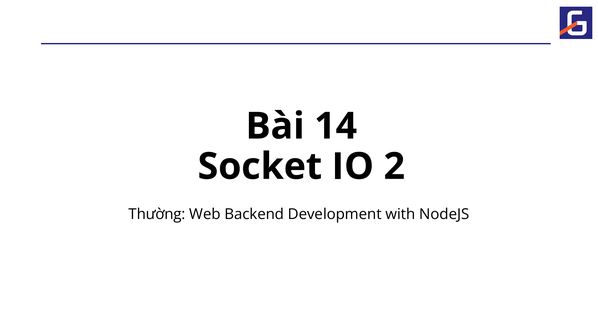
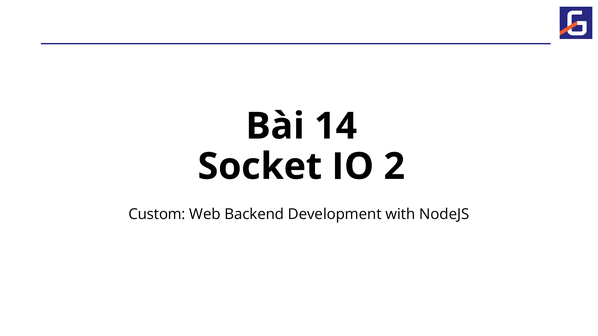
Thường: Thường -> Custom (157, 214)
